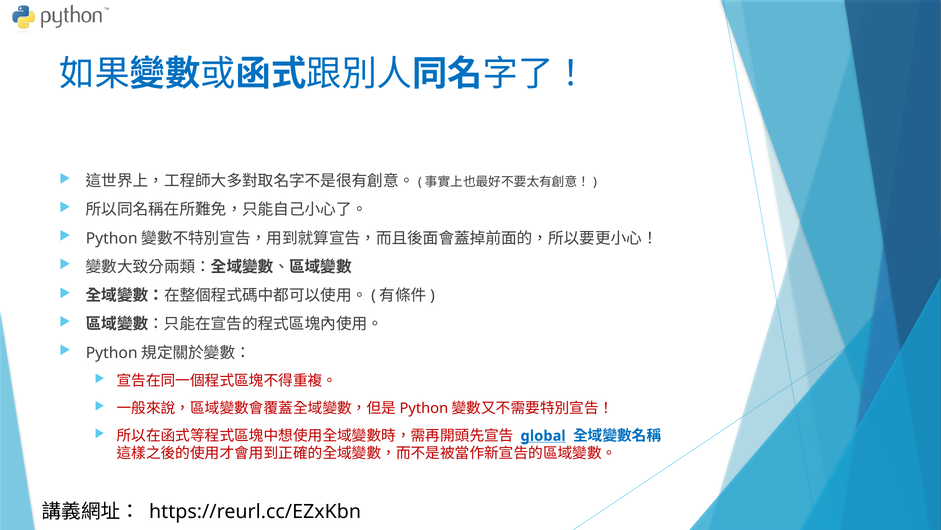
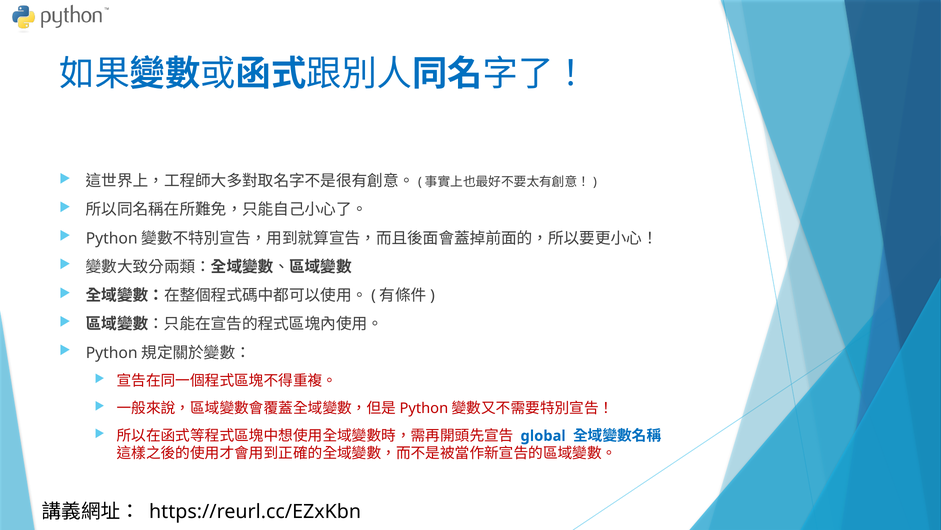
global underline: present -> none (543, 435)
